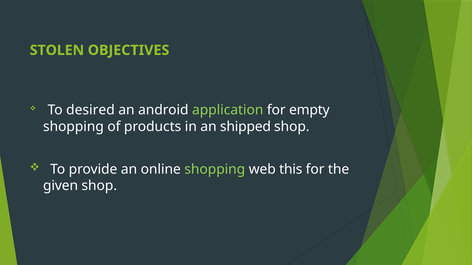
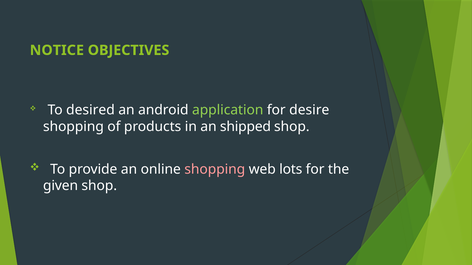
STOLEN: STOLEN -> NOTICE (57, 50)
empty: empty -> desire (309, 110)
shopping colour: light green -> pink (215, 170)
this: this -> lots (291, 170)
